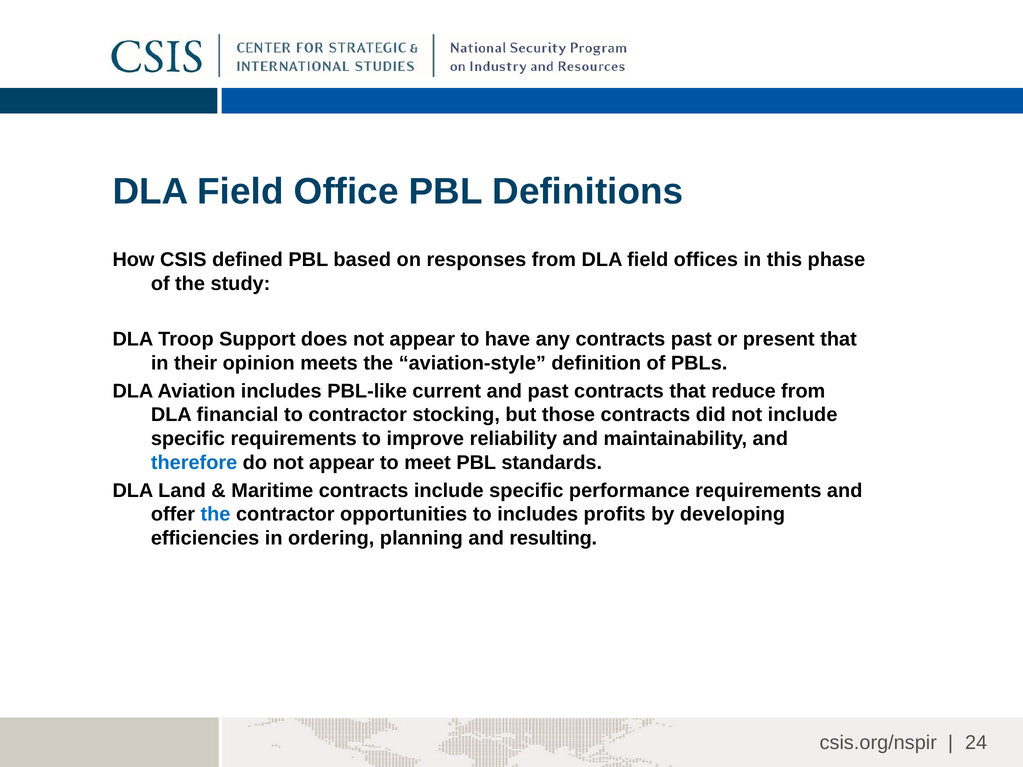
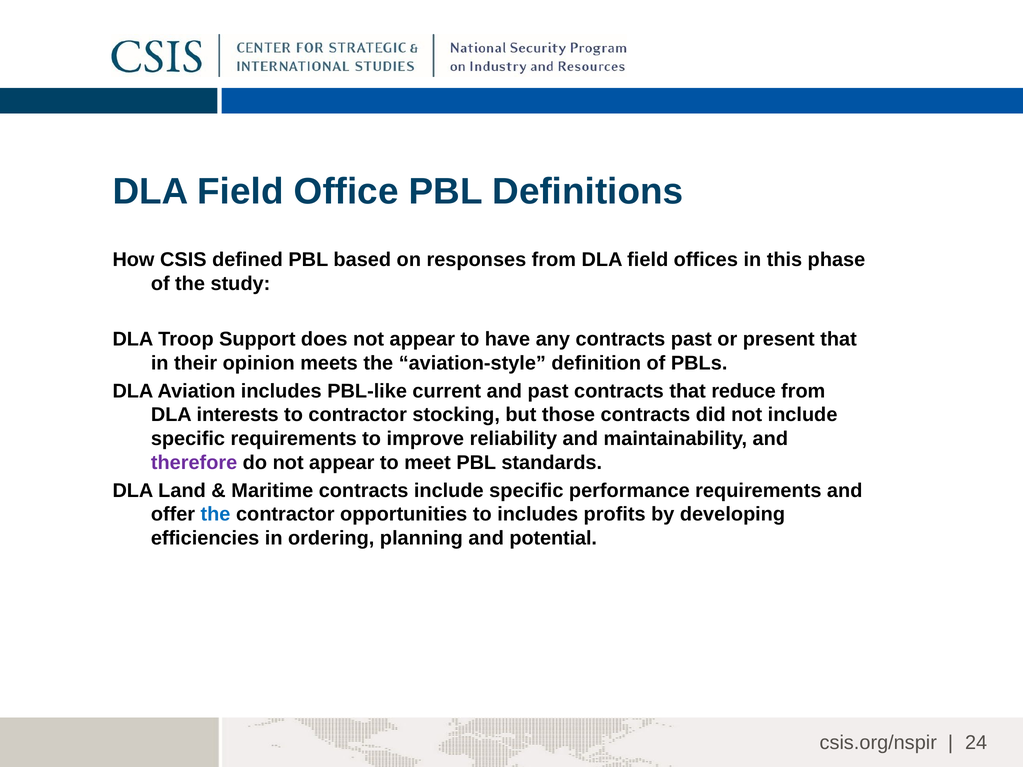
financial: financial -> interests (238, 415)
therefore colour: blue -> purple (194, 463)
resulting: resulting -> potential (553, 538)
